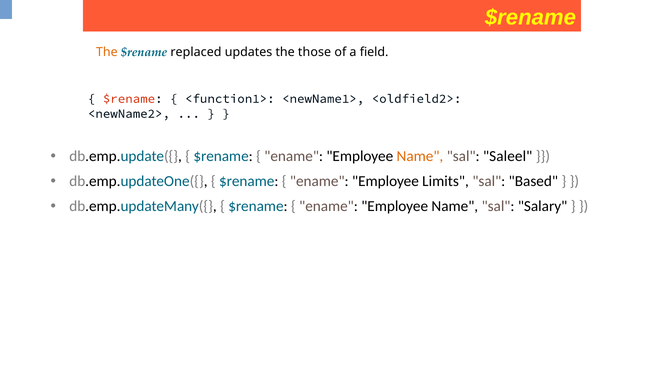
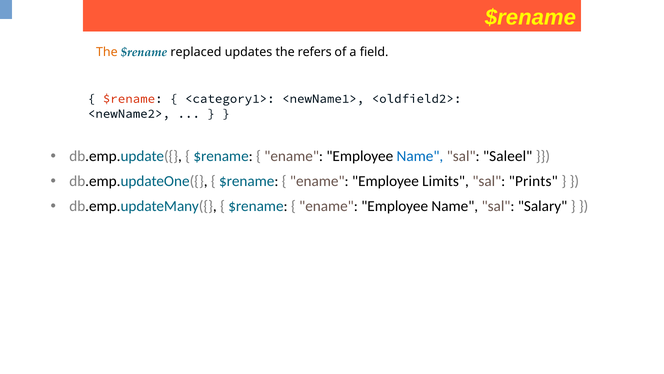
those: those -> refers (315, 52)
<function1>: <function1> -> <category1> (230, 99)
Name colour: orange -> blue (420, 156)
Based: Based -> Prints (533, 181)
